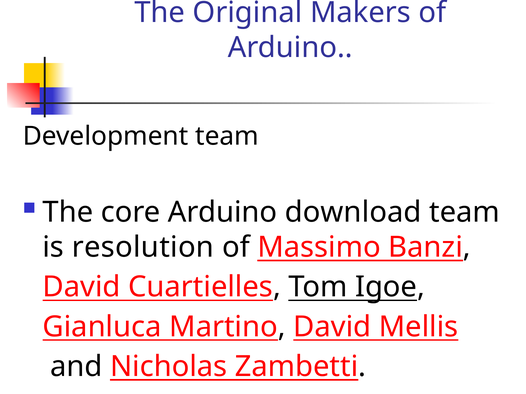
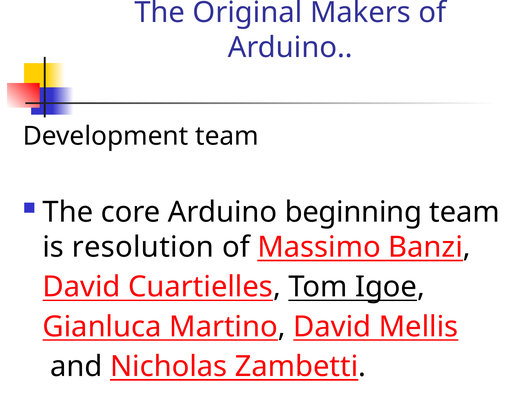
download: download -> beginning (353, 212)
